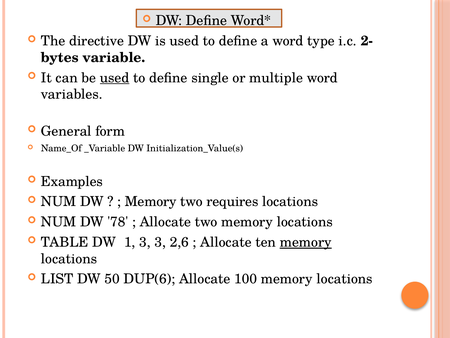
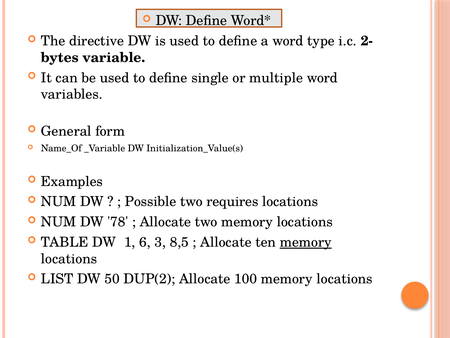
used underline: present -> none (115, 78)
Memory: Memory -> Possible (151, 201)
1 3: 3 -> 6 (145, 242)
2,6: 2,6 -> 8,5 (179, 242)
DUP(6: DUP(6 -> DUP(2 (149, 279)
